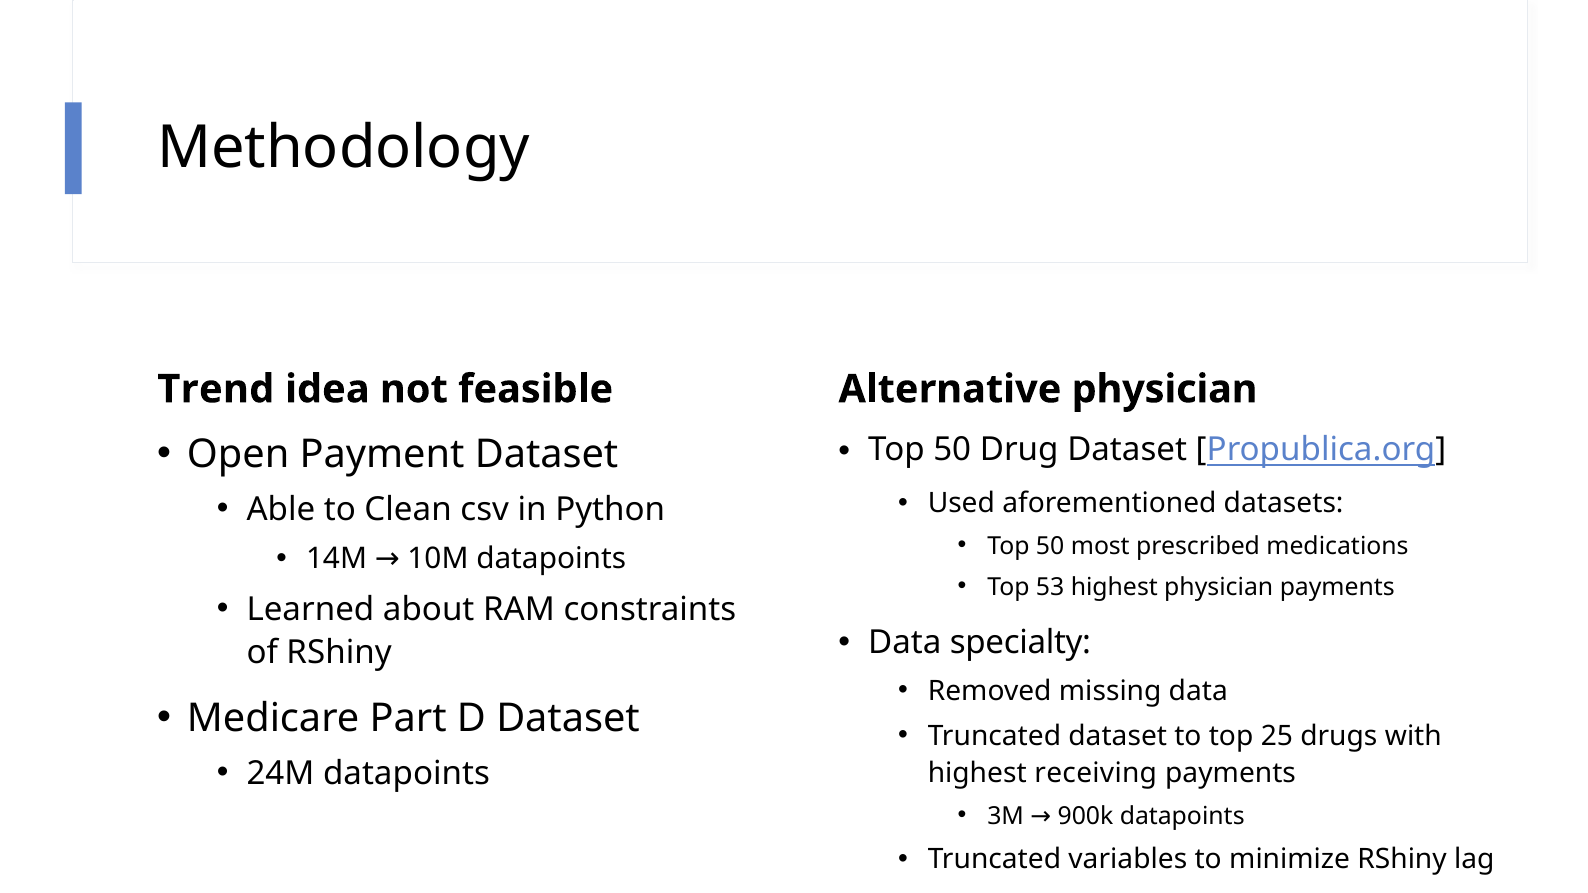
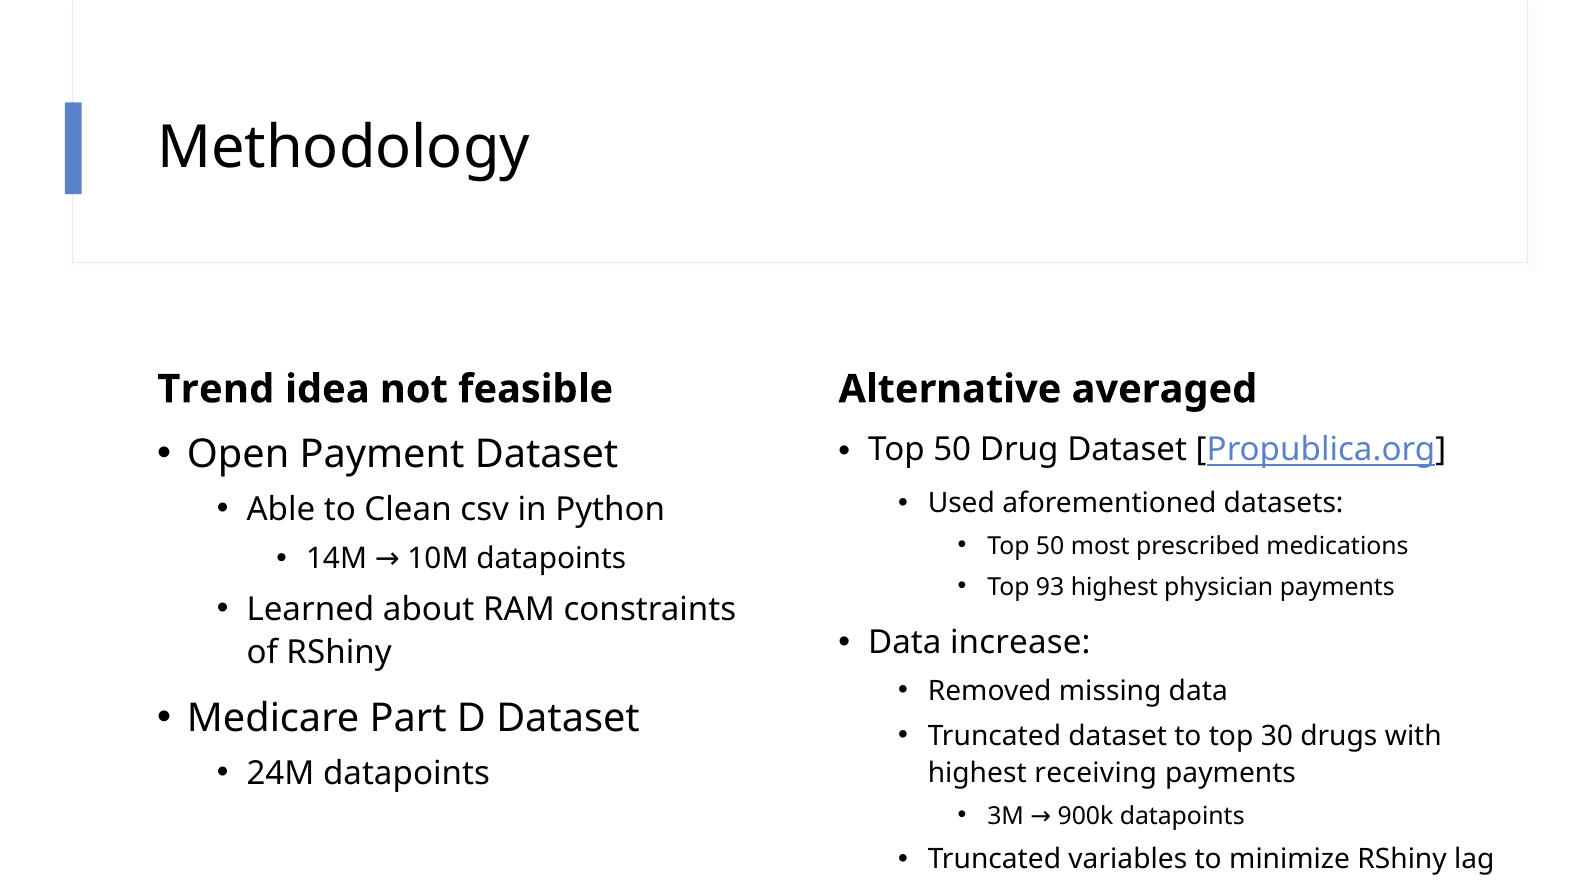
Alternative physician: physician -> averaged (1164, 389)
53: 53 -> 93 (1050, 587)
specialty: specialty -> increase (1020, 643)
25: 25 -> 30 (1277, 736)
